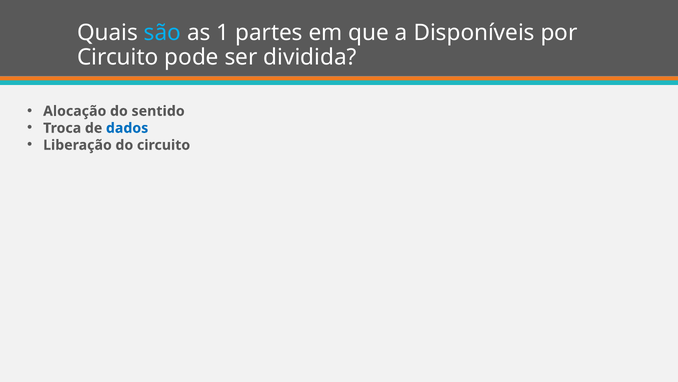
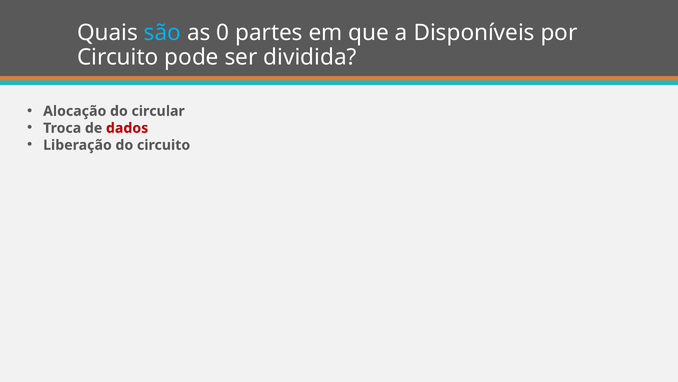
1: 1 -> 0 (223, 33)
sentido: sentido -> circular (158, 111)
dados colour: blue -> red (127, 128)
